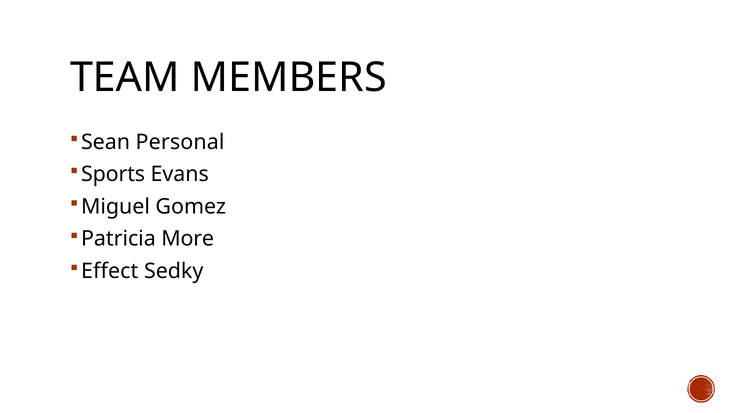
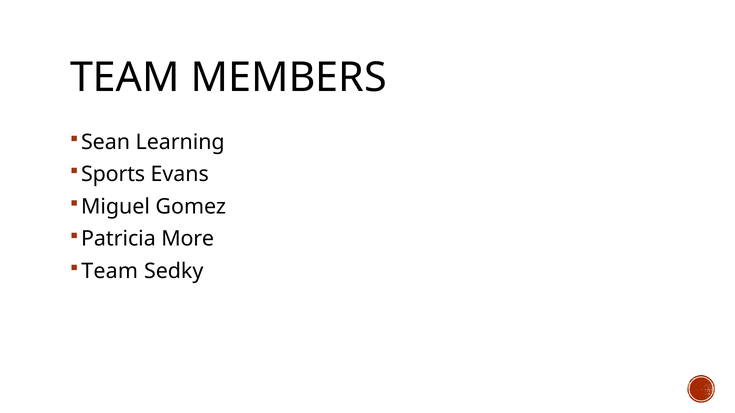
Personal: Personal -> Learning (180, 142)
Effect: Effect -> Team (110, 271)
